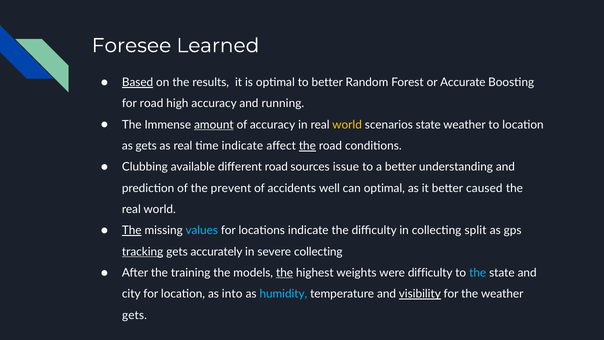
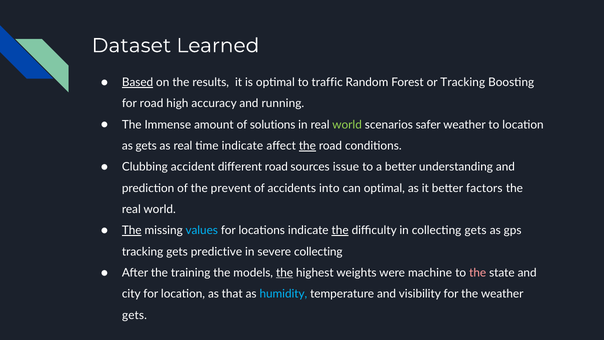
Foresee: Foresee -> Dataset (131, 46)
to better: better -> traffic (327, 82)
or Accurate: Accurate -> Tracking (463, 82)
amount underline: present -> none (214, 125)
of accuracy: accuracy -> solutions (273, 125)
world colour: yellow -> light green (347, 125)
scenarios state: state -> safer (428, 125)
available: available -> accident (193, 167)
well: well -> into (329, 188)
caused: caused -> factors (484, 188)
the underline: none -> present (340, 230)
collecting split: split -> gets (475, 230)
tracking underline: present -> none (143, 251)
accurately: accurately -> predictive (216, 251)
were difficulty: difficulty -> machine (430, 273)
the colour: light blue -> pink (478, 273)
into: into -> that (232, 294)
visibility underline: present -> none (420, 294)
